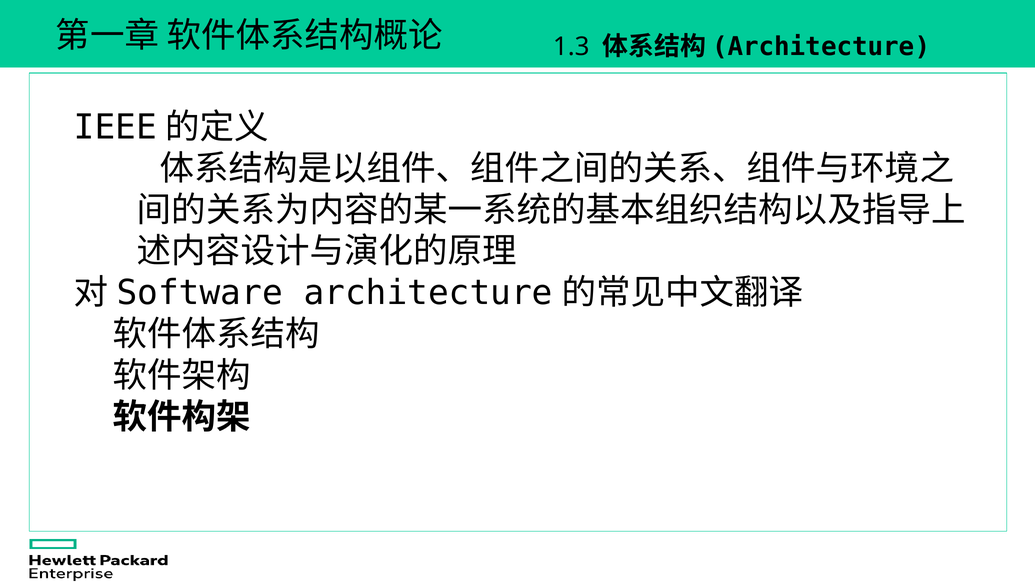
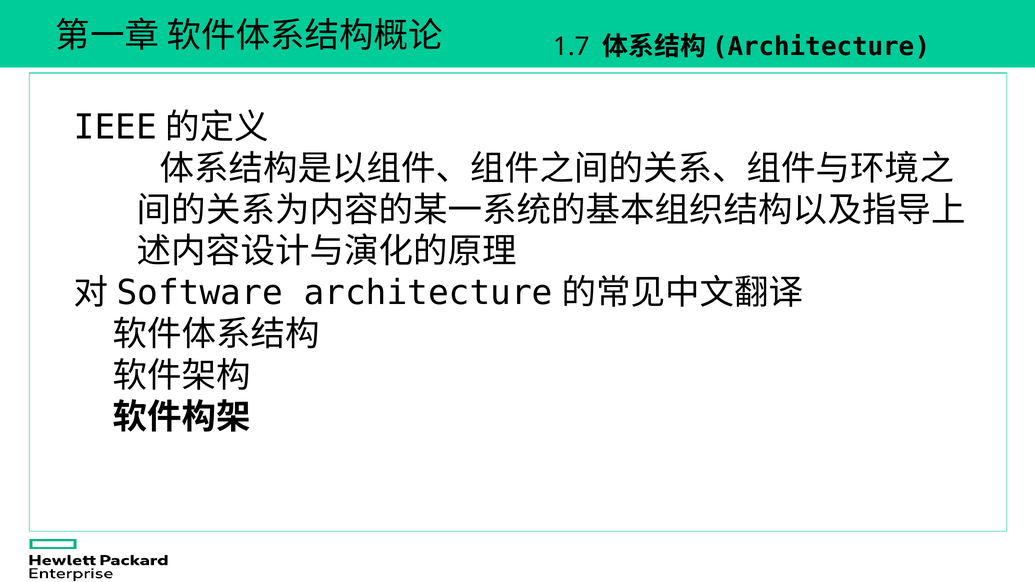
1.3: 1.3 -> 1.7 (571, 47)
